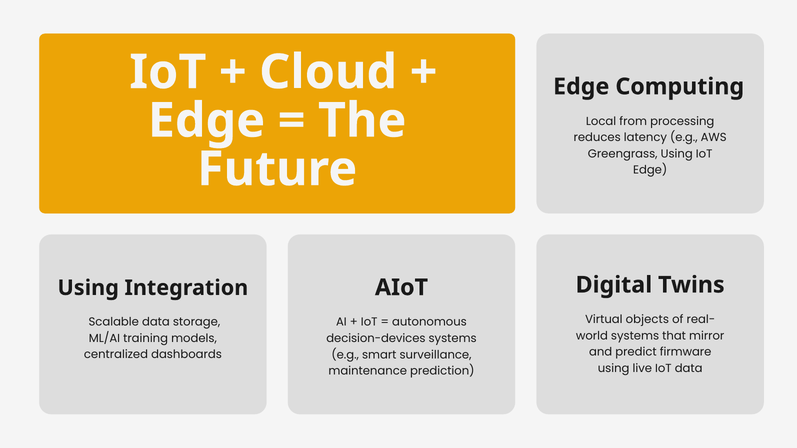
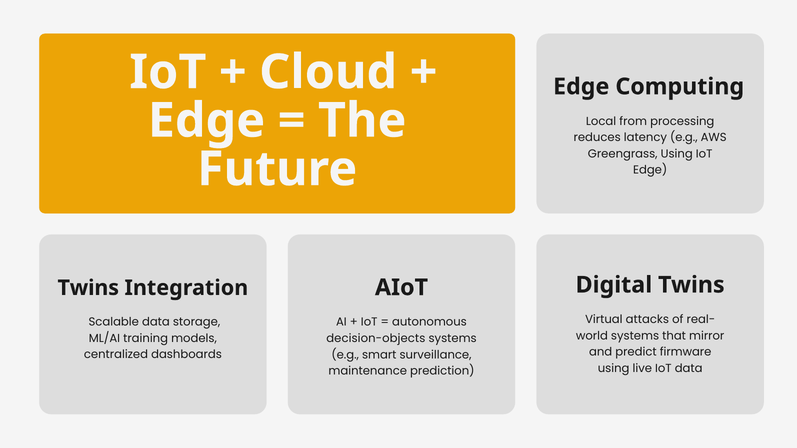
Using: Using -> Twins (88, 288)
objects: objects -> attacks (647, 320)
decision-devices: decision-devices -> decision-objects (376, 339)
